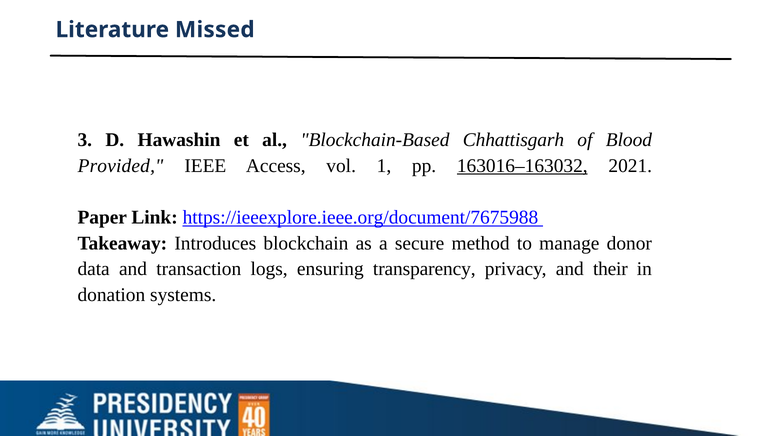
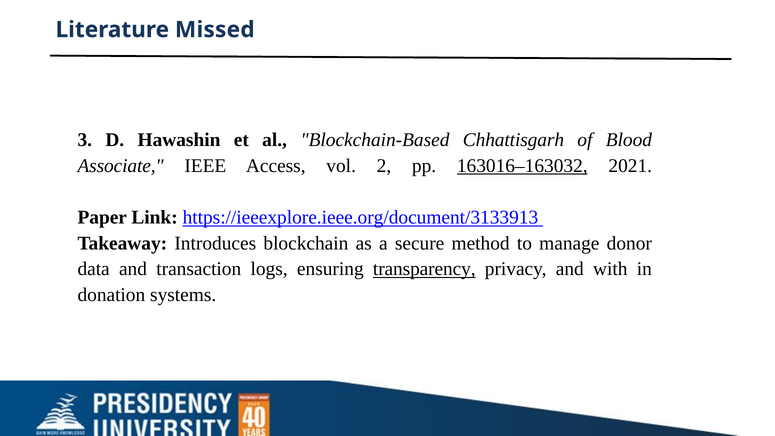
Provided: Provided -> Associate (121, 166)
1: 1 -> 2 (384, 166)
https://ieeexplore.ieee.org/document/7675988: https://ieeexplore.ieee.org/document/7675988 -> https://ieeexplore.ieee.org/document/3133913 (360, 217)
transparency underline: none -> present (424, 269)
their: their -> with (610, 269)
